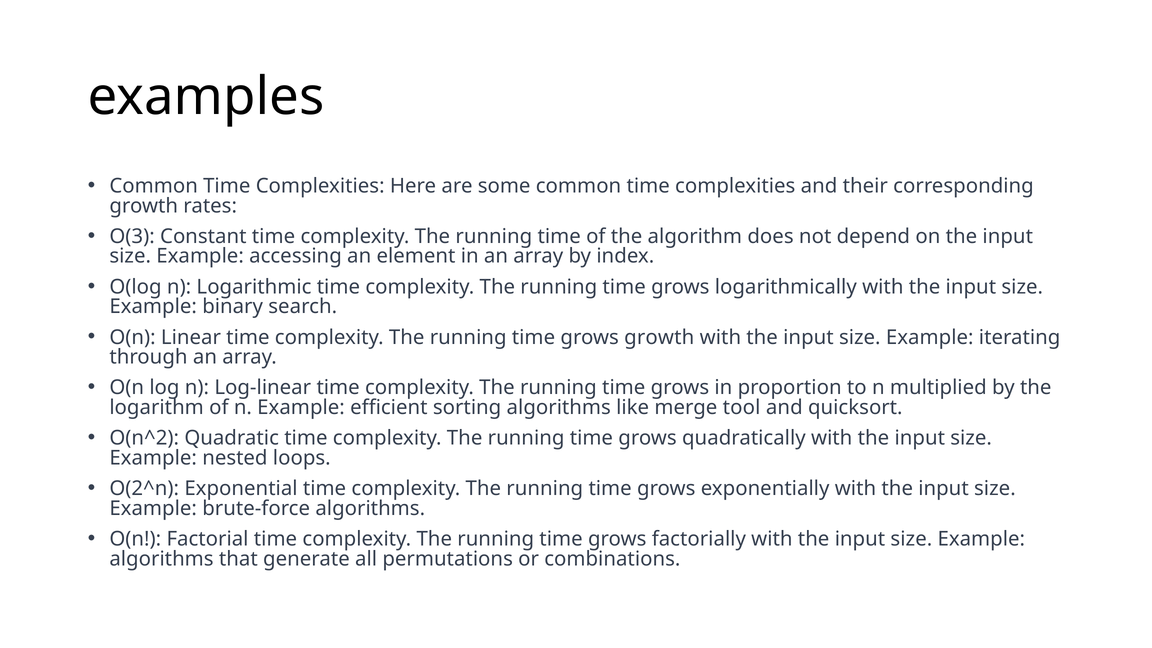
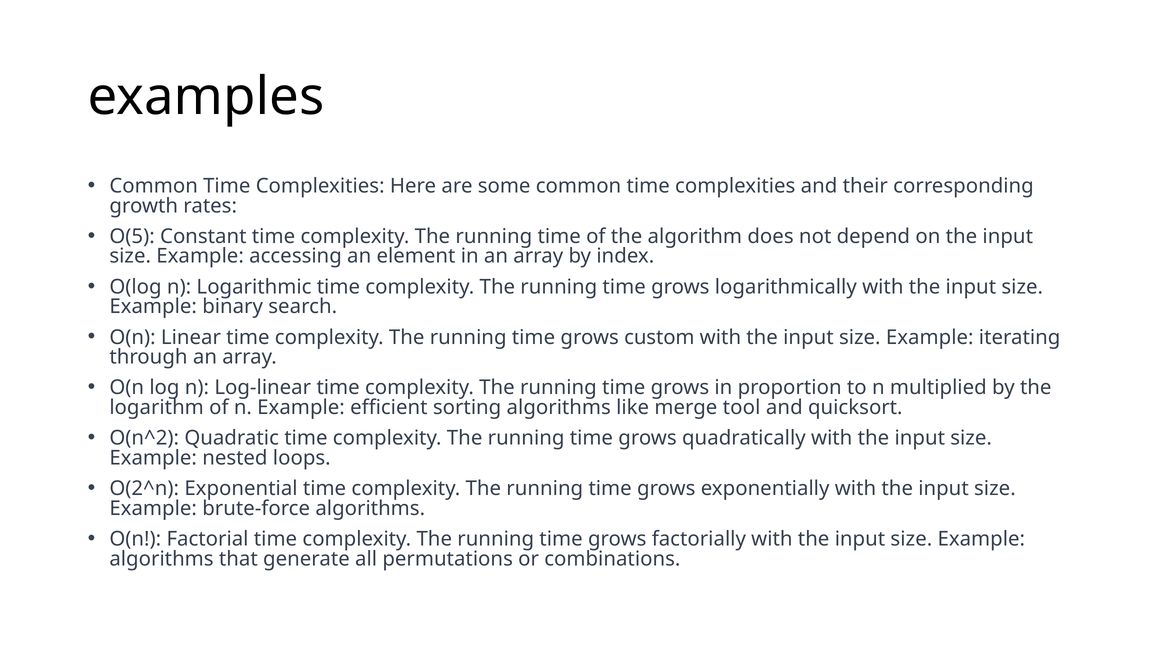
O(3: O(3 -> O(5 (132, 236)
grows growth: growth -> custom (659, 337)
